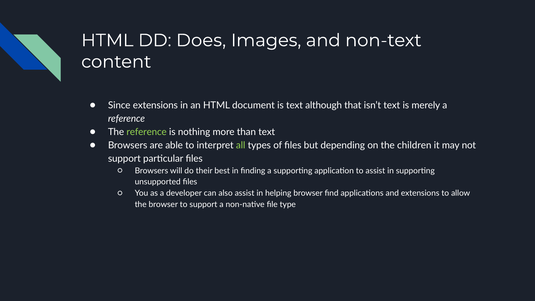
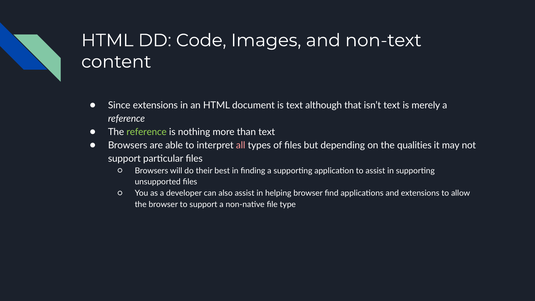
Does: Does -> Code (201, 40)
all colour: light green -> pink (241, 145)
children: children -> qualities (414, 145)
